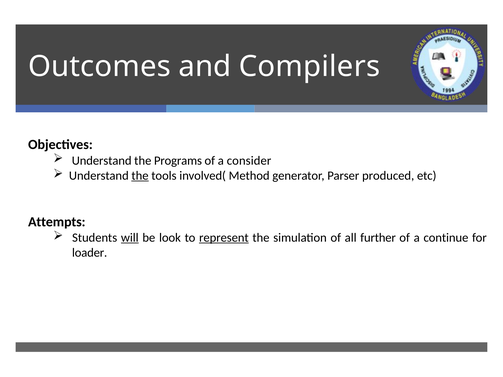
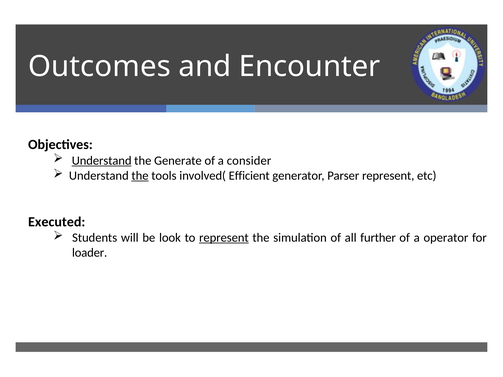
Compilers: Compilers -> Encounter (310, 66)
Understand underline: none -> present (102, 161)
Programs: Programs -> Generate (178, 161)
Method: Method -> Efficient (249, 176)
Parser produced: produced -> represent (388, 176)
Attempts: Attempts -> Executed (57, 222)
will underline: present -> none (130, 238)
continue: continue -> operator (446, 238)
